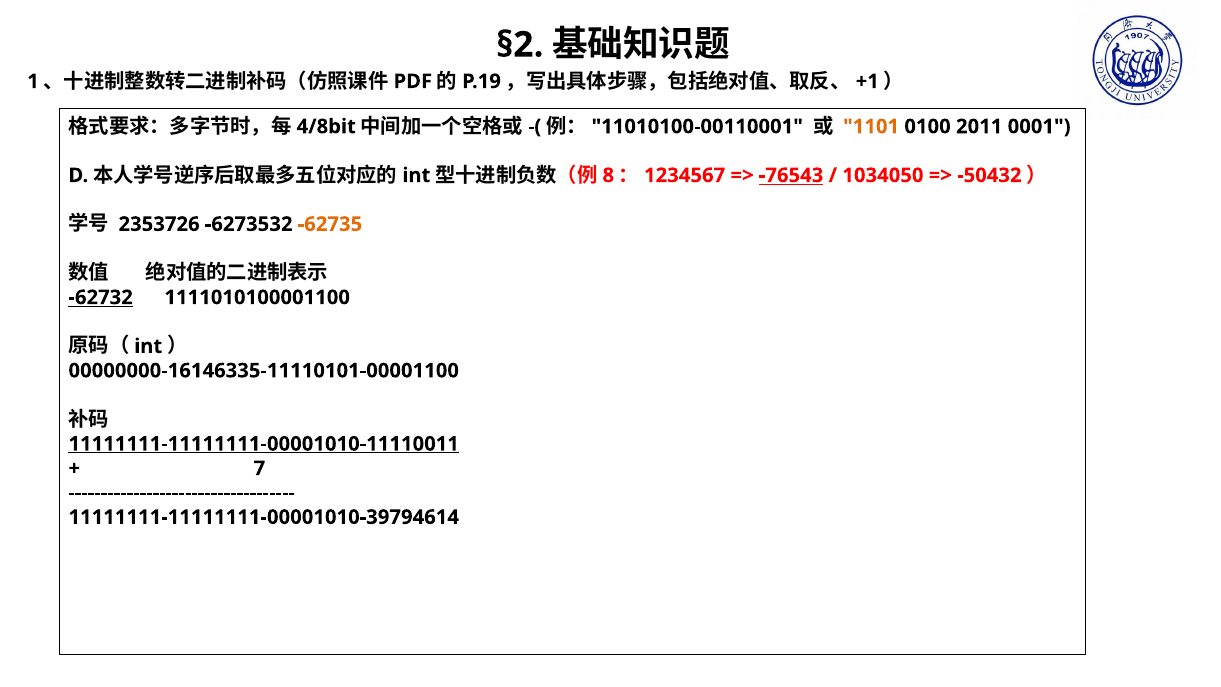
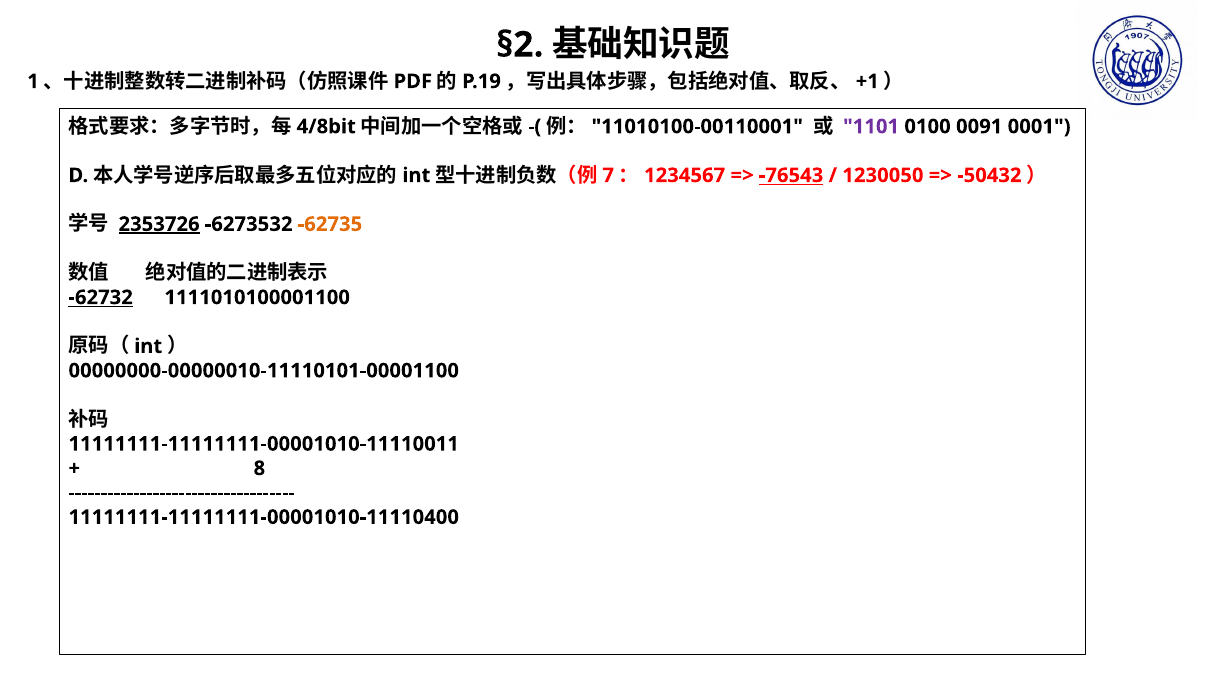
1101 colour: orange -> purple (871, 127)
2011: 2011 -> 0091 (979, 127)
8: 8 -> 7 (608, 175)
1034050: 1034050 -> 1230050 (883, 175)
2353726 underline: none -> present (159, 224)
00000000-16146335-11110101-00001100: 00000000-16146335-11110101-00001100 -> 00000000-00000010-11110101-00001100 (264, 371)
11111111-11111111-00001010-11110011 underline: present -> none (264, 444)
7: 7 -> 8 (259, 468)
11111111-11111111-00001010-39794614: 11111111-11111111-00001010-39794614 -> 11111111-11111111-00001010-11110400 (264, 517)
